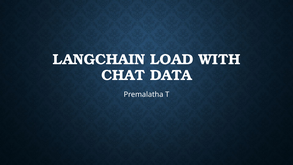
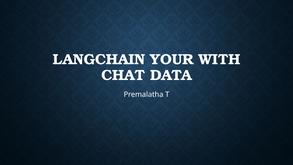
LOAD: LOAD -> YOUR (172, 59)
